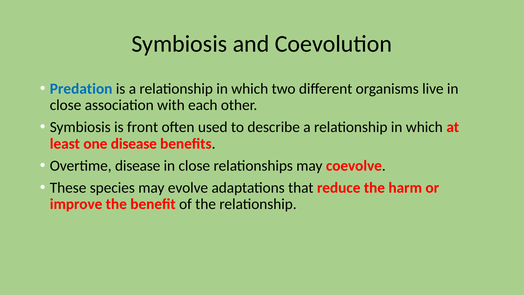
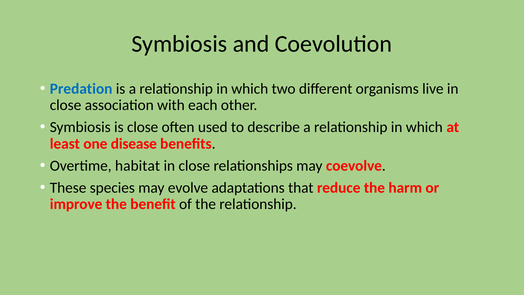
is front: front -> close (143, 127)
Overtime disease: disease -> habitat (138, 166)
